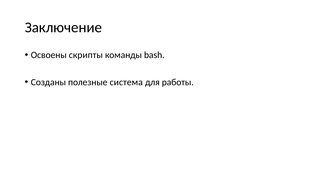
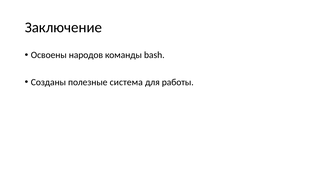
скрипты: скрипты -> народов (86, 55)
